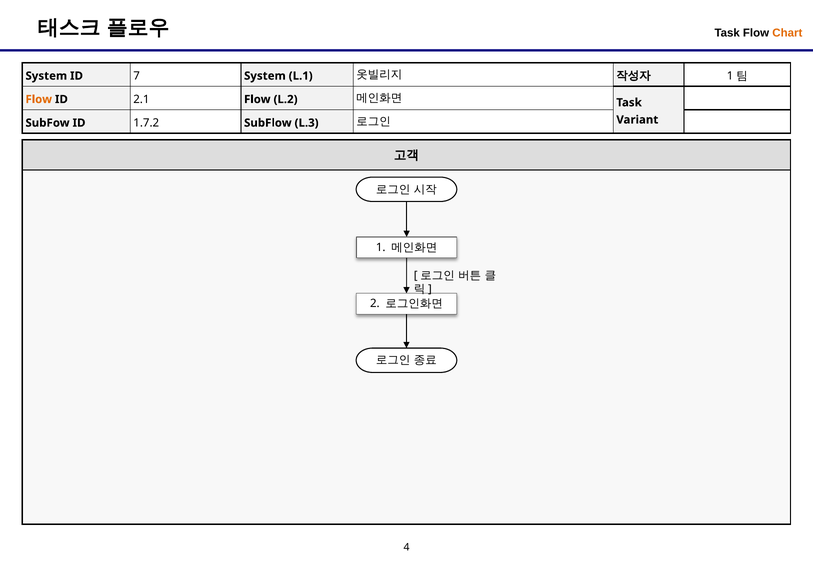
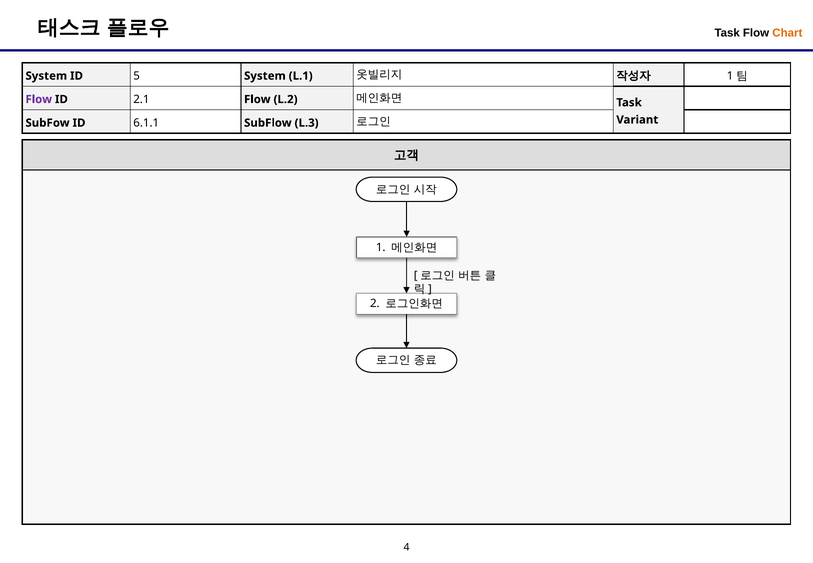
7: 7 -> 5 (137, 76)
Flow colour: orange -> purple (39, 99)
1.7.2: 1.7.2 -> 6.1.1 (146, 123)
